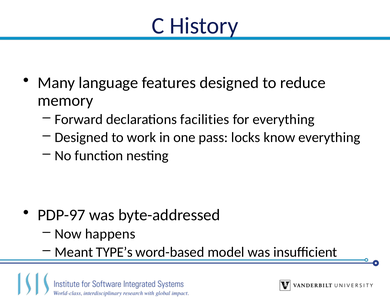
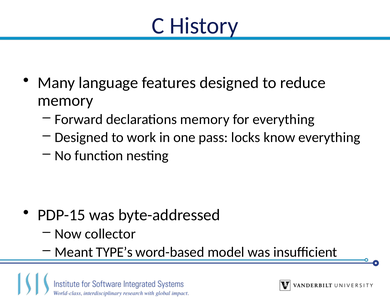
declarations facilities: facilities -> memory (205, 119)
PDP-97: PDP-97 -> PDP-15 (62, 215)
happens: happens -> collector (110, 234)
